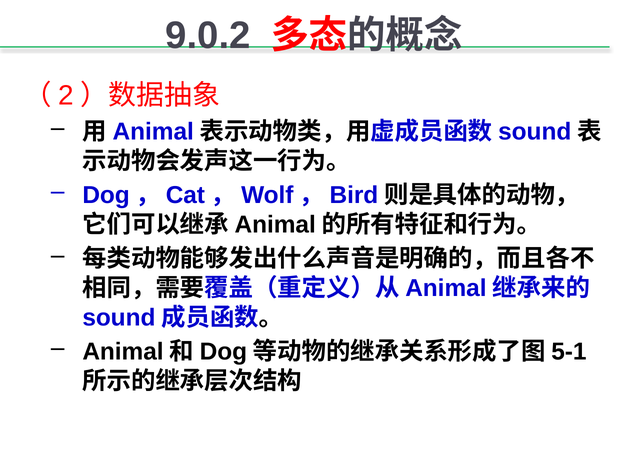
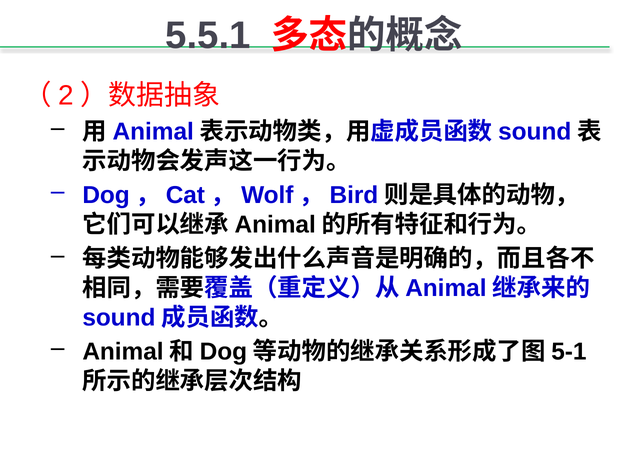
9.0.2: 9.0.2 -> 5.5.1 (208, 36)
